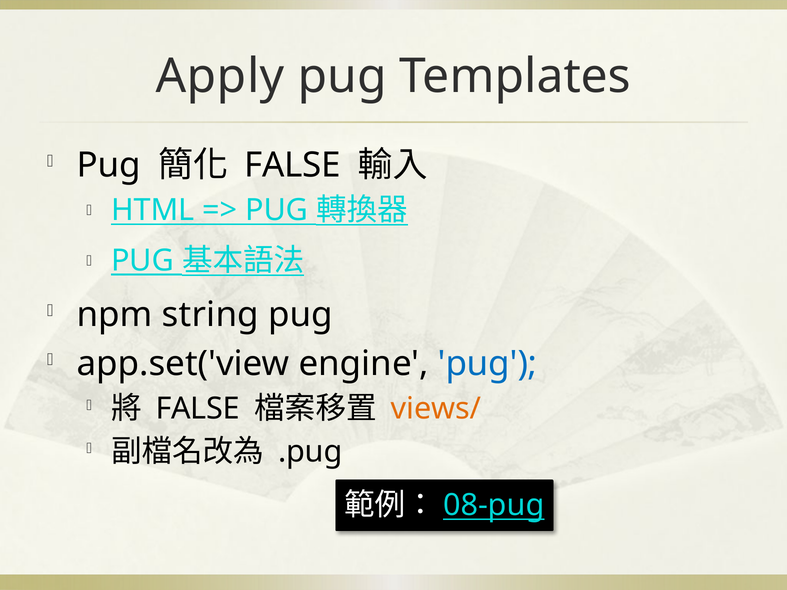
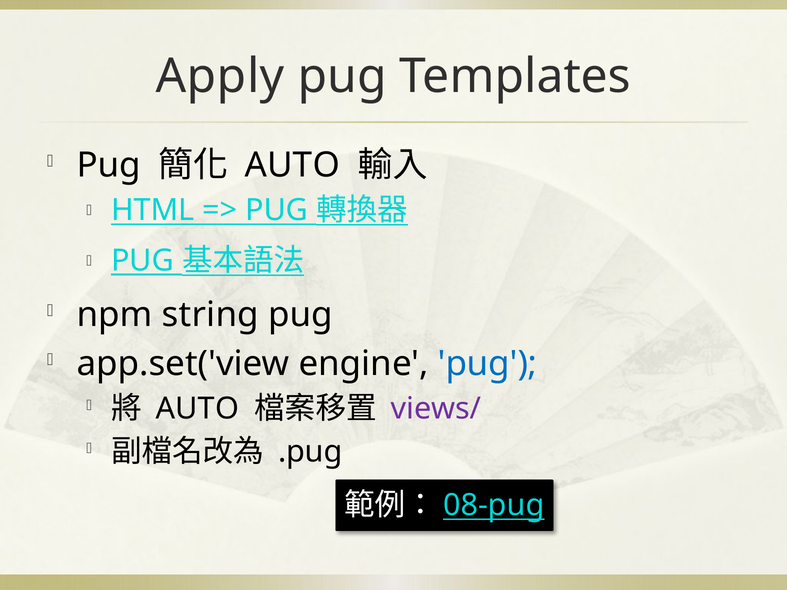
FALSE: FALSE -> AUTO (292, 165)
FALSE: FALSE -> AUTO (197, 409)
views/ colour: orange -> purple (436, 409)
